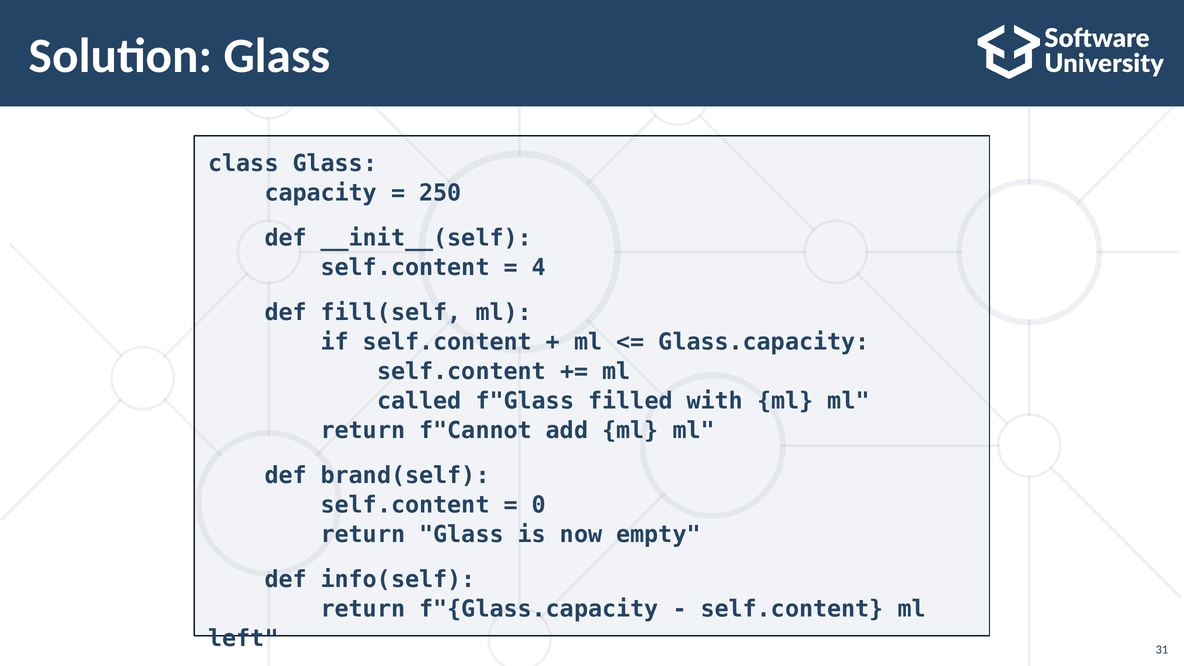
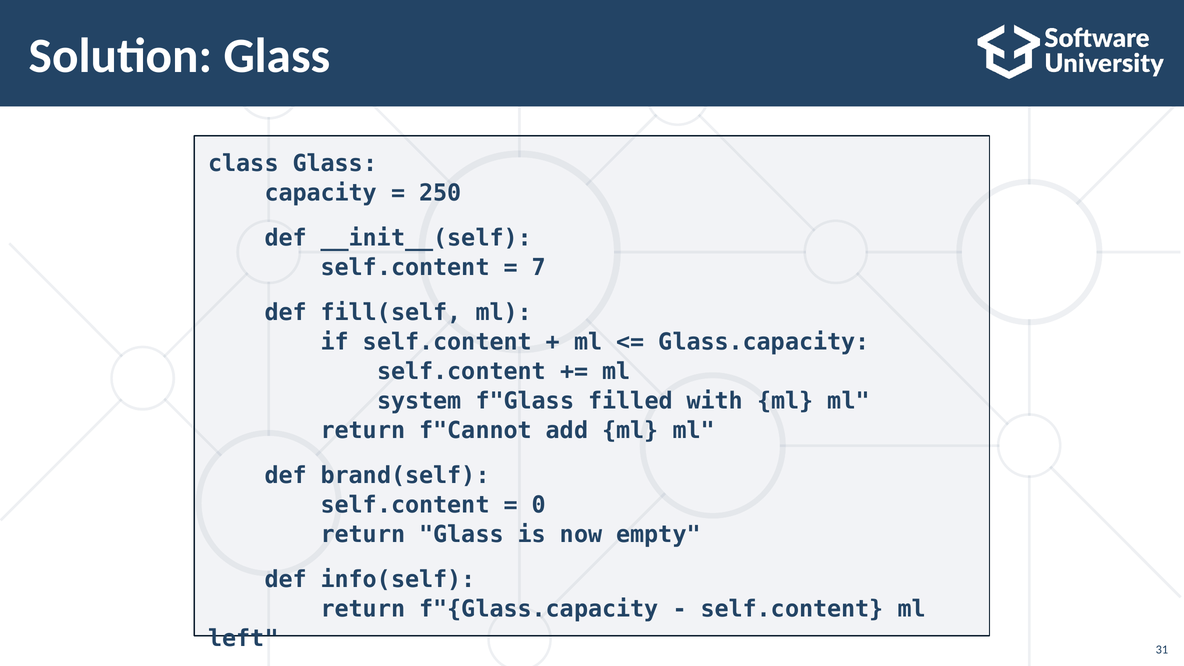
4: 4 -> 7 (539, 268)
called: called -> system (419, 401)
